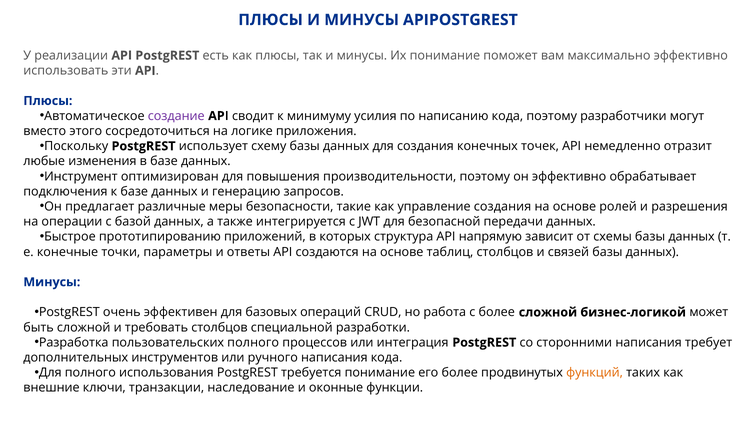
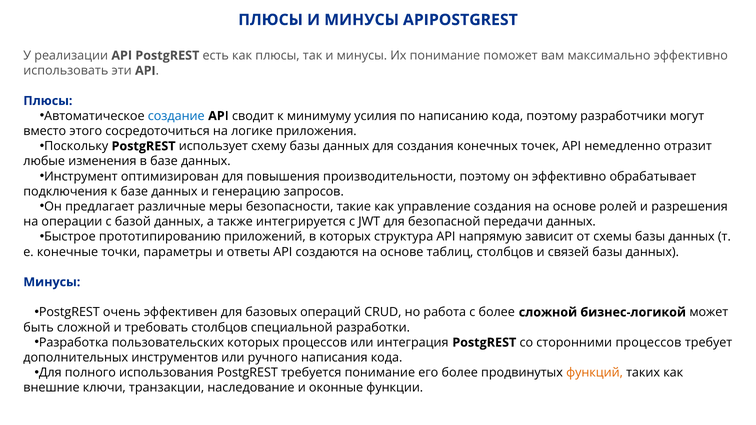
создание colour: purple -> blue (176, 116)
пользовательских полного: полного -> которых (253, 343)
сторонними написания: написания -> процессов (648, 343)
